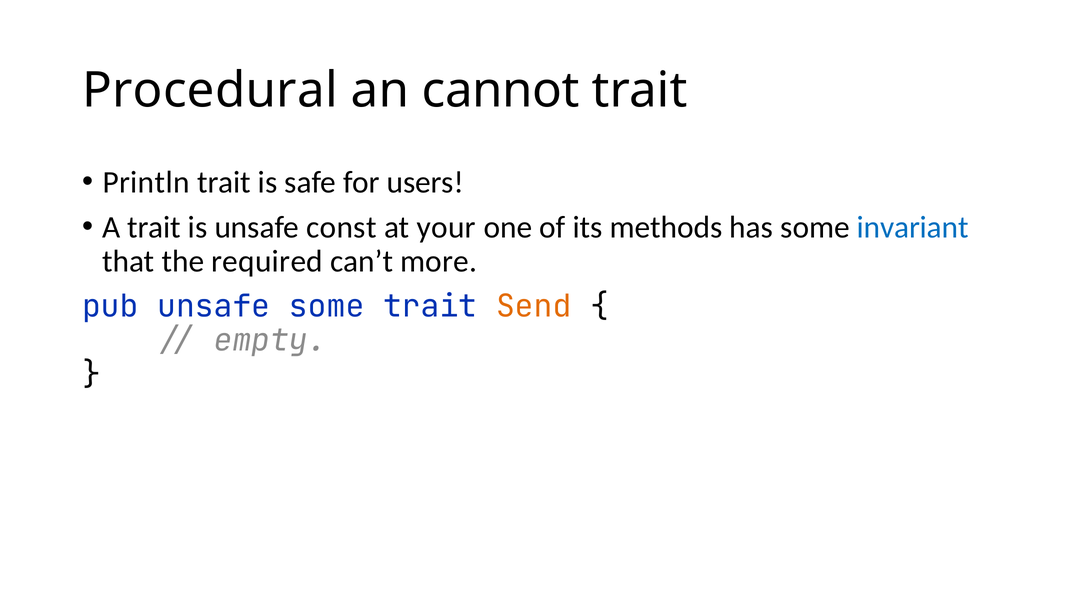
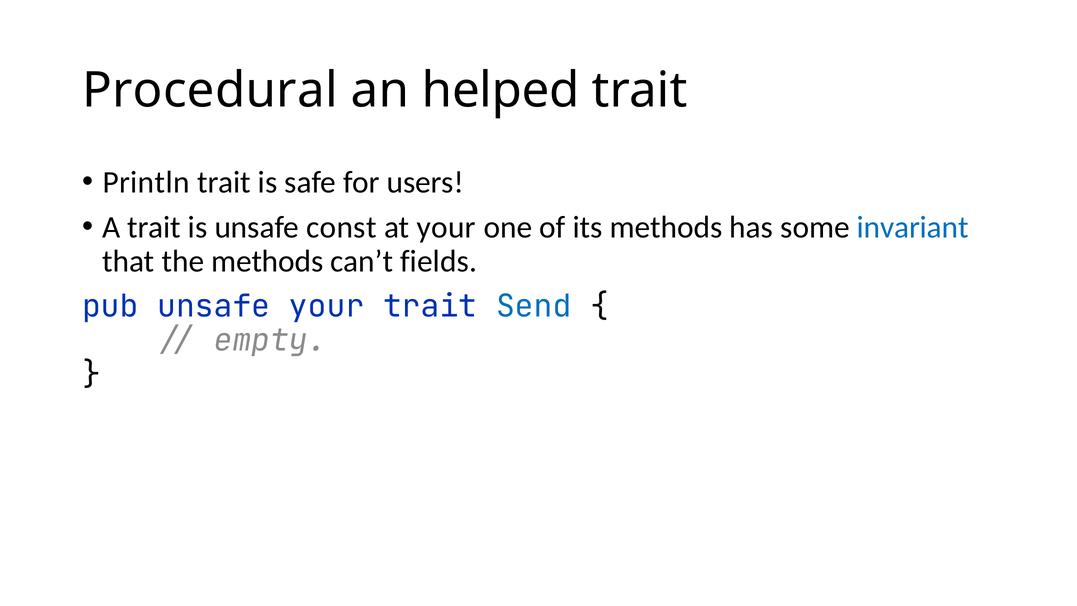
cannot: cannot -> helped (501, 90)
the required: required -> methods (267, 261)
more: more -> fields (439, 261)
unsafe some: some -> your (327, 306)
Send colour: orange -> blue (534, 306)
